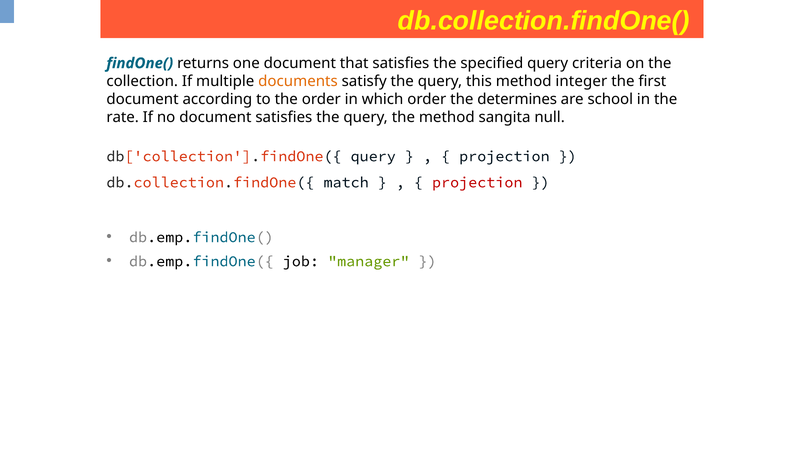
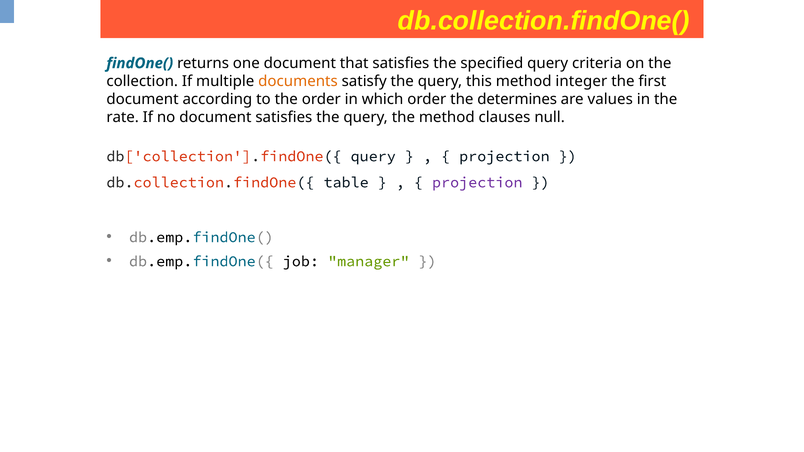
school: school -> values (610, 99)
sangita: sangita -> clauses (505, 118)
match: match -> table (346, 182)
projection colour: red -> purple (477, 182)
